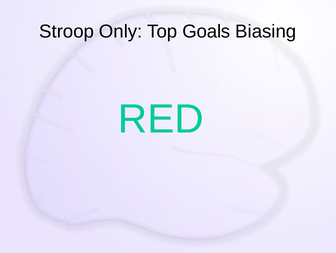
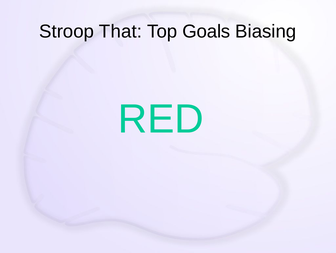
Only: Only -> That (121, 31)
